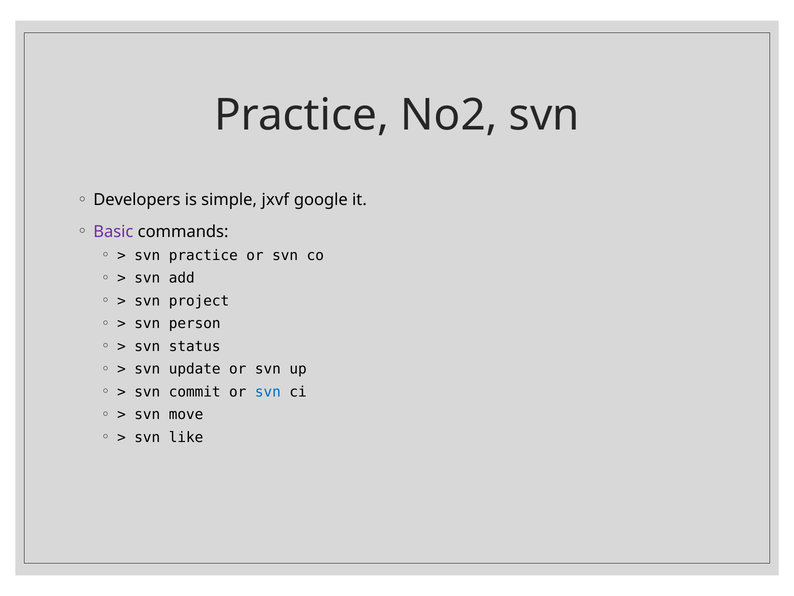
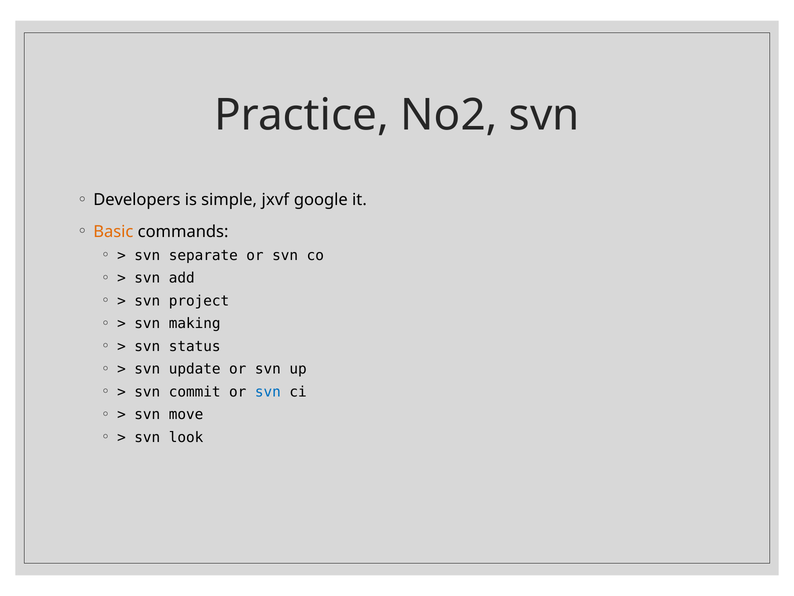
Basic colour: purple -> orange (113, 231)
svn practice: practice -> separate (203, 255)
person: person -> making (195, 323)
like: like -> look (186, 437)
